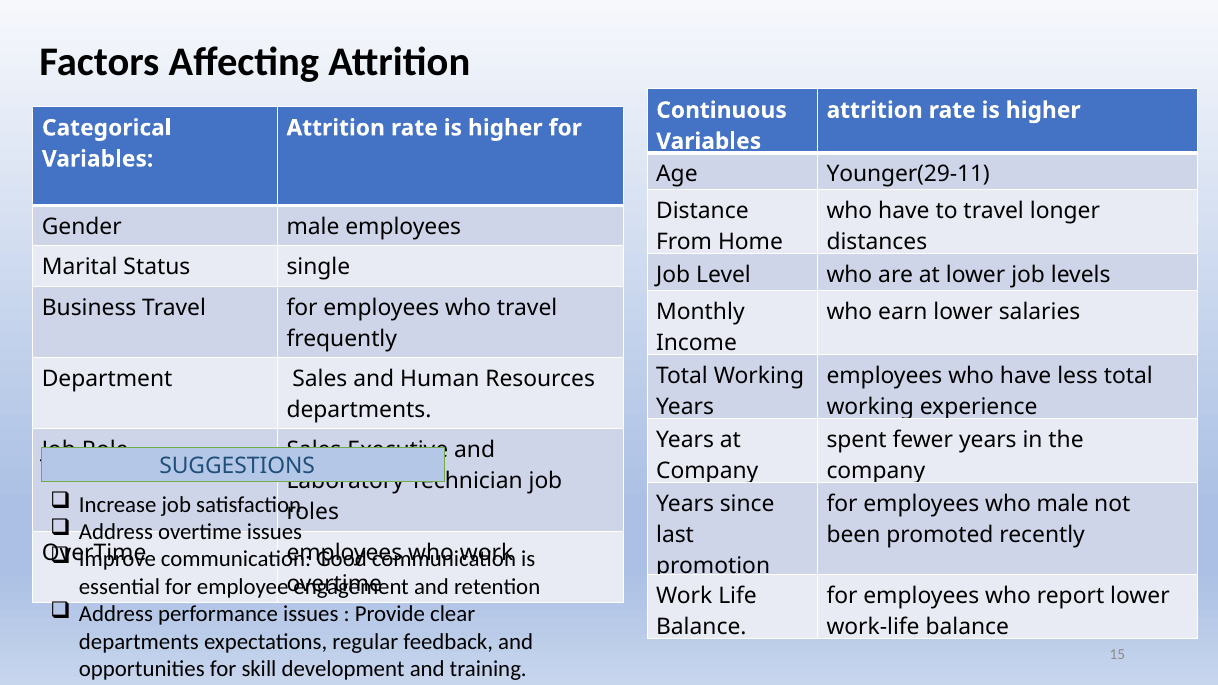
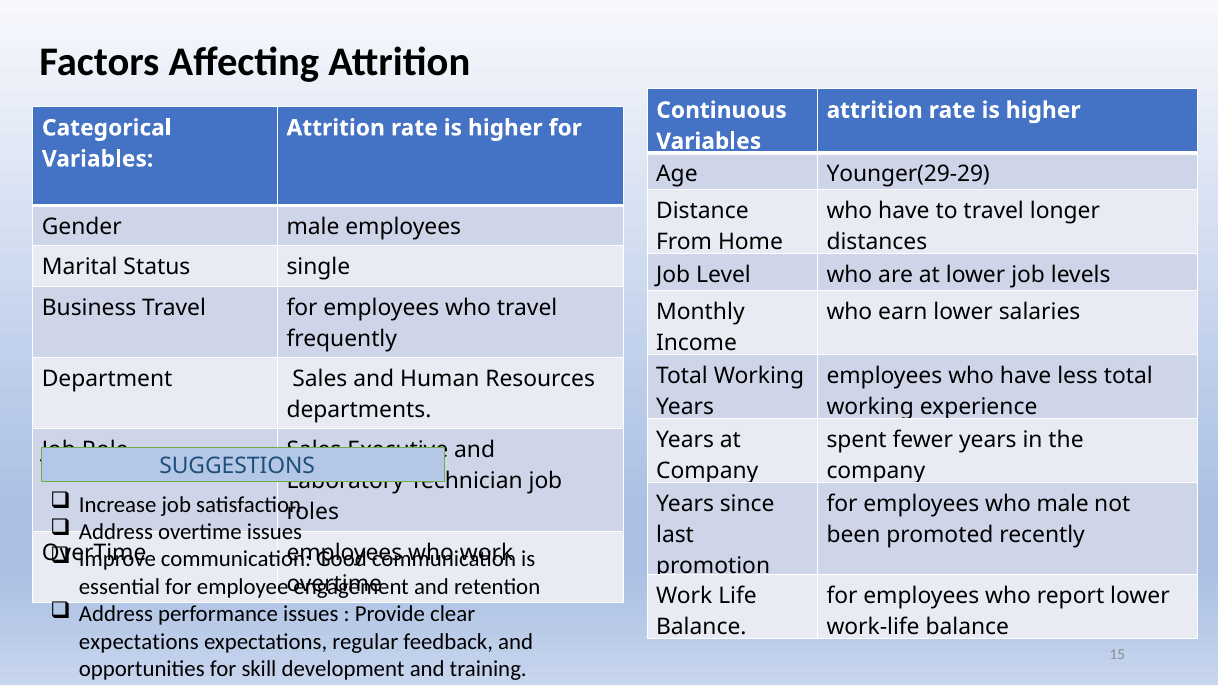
Younger(29-11: Younger(29-11 -> Younger(29-29 (908, 174)
departments: departments -> expectations (139, 642)
